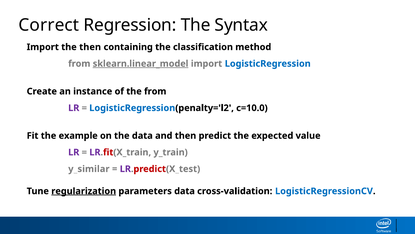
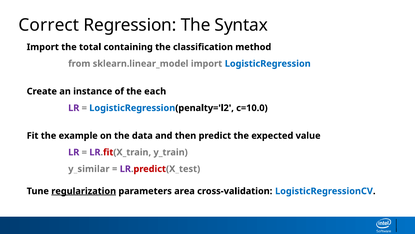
the then: then -> total (90, 47)
sklearn.linear_model underline: present -> none (141, 64)
the from: from -> each (155, 91)
parameters data: data -> area (185, 191)
